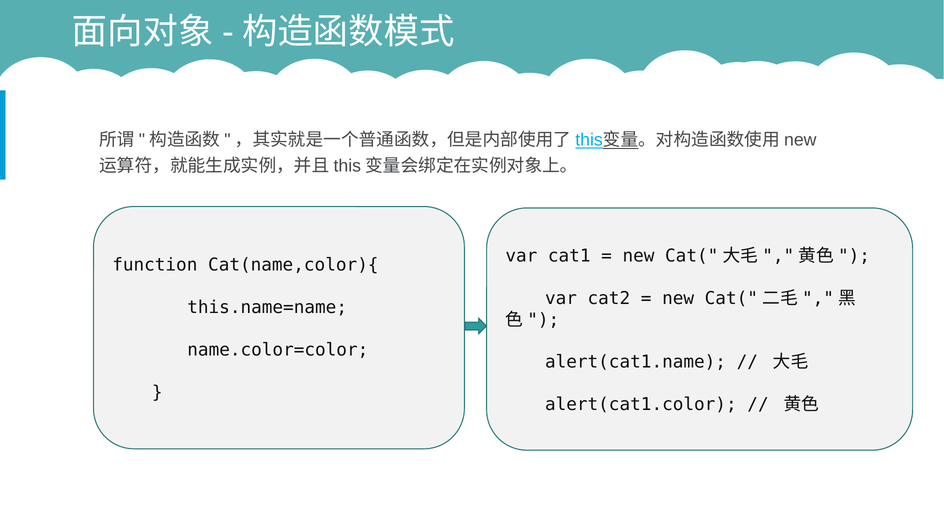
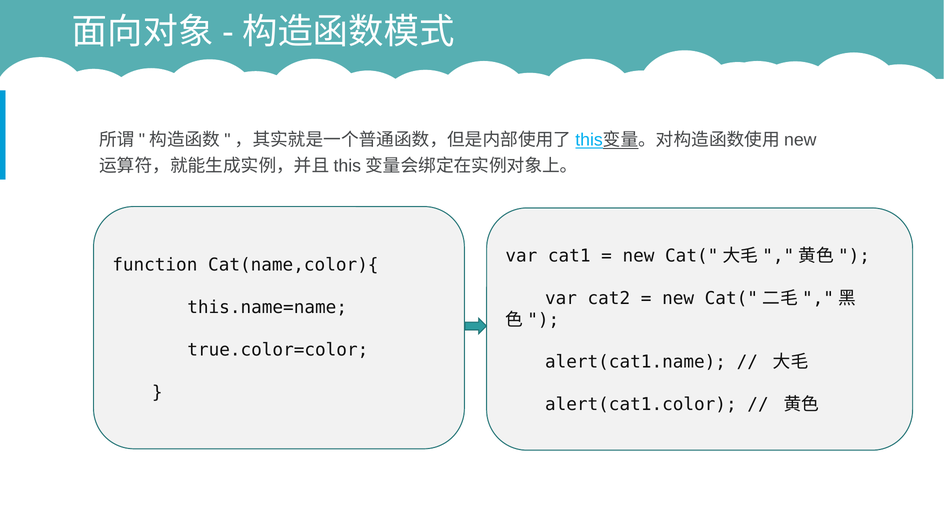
name.color=color: name.color=color -> true.color=color (278, 350)
